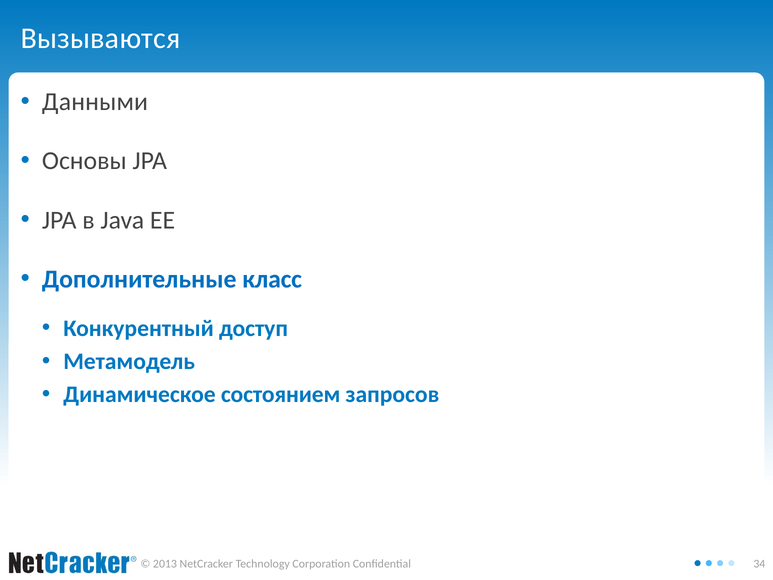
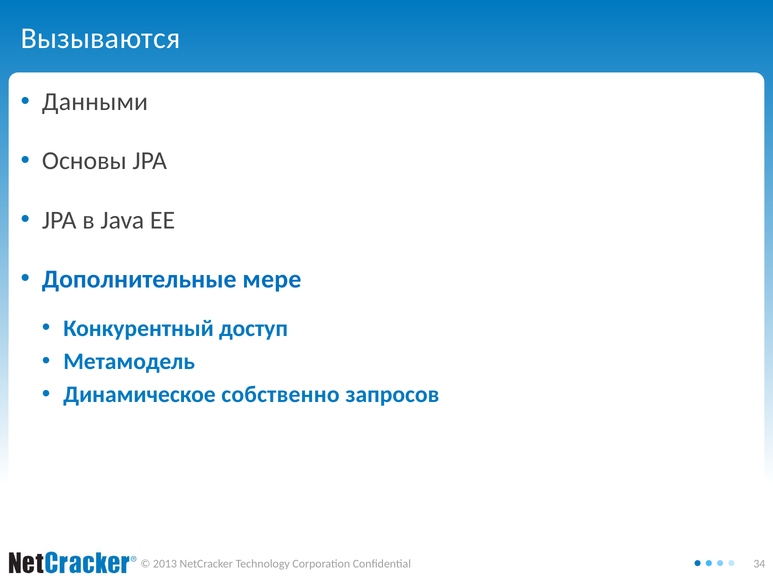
класс: класс -> мере (272, 279)
состоянием: состоянием -> собственно (280, 394)
